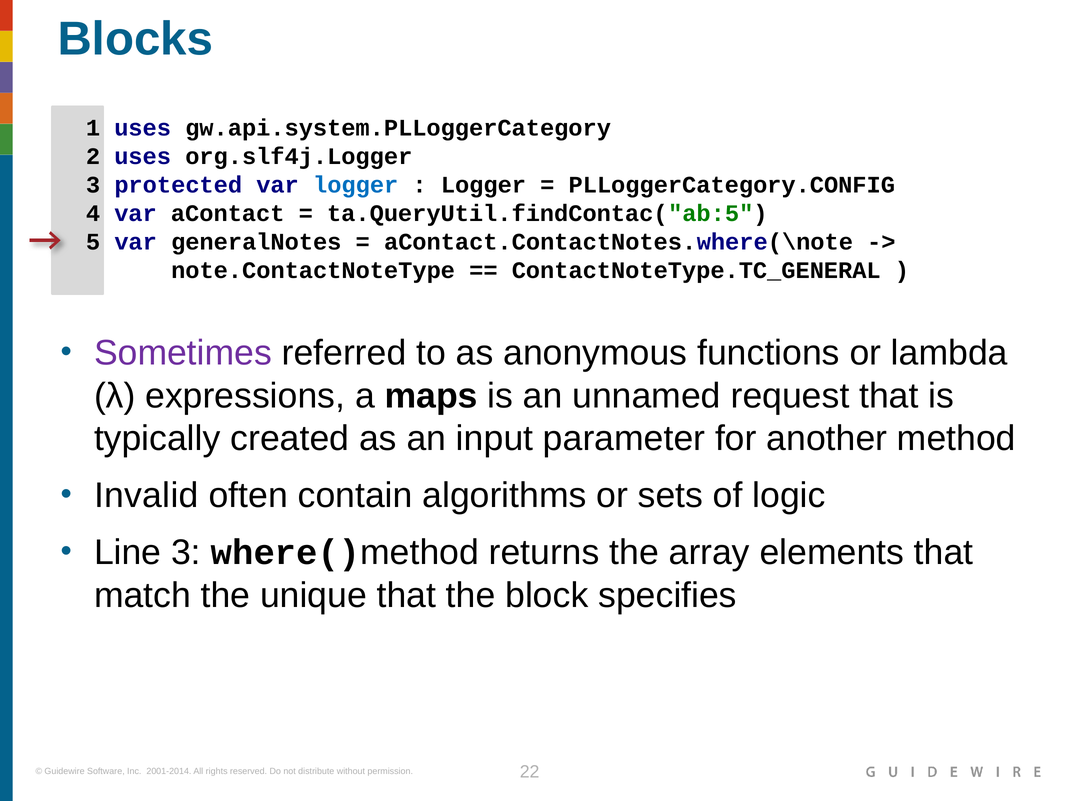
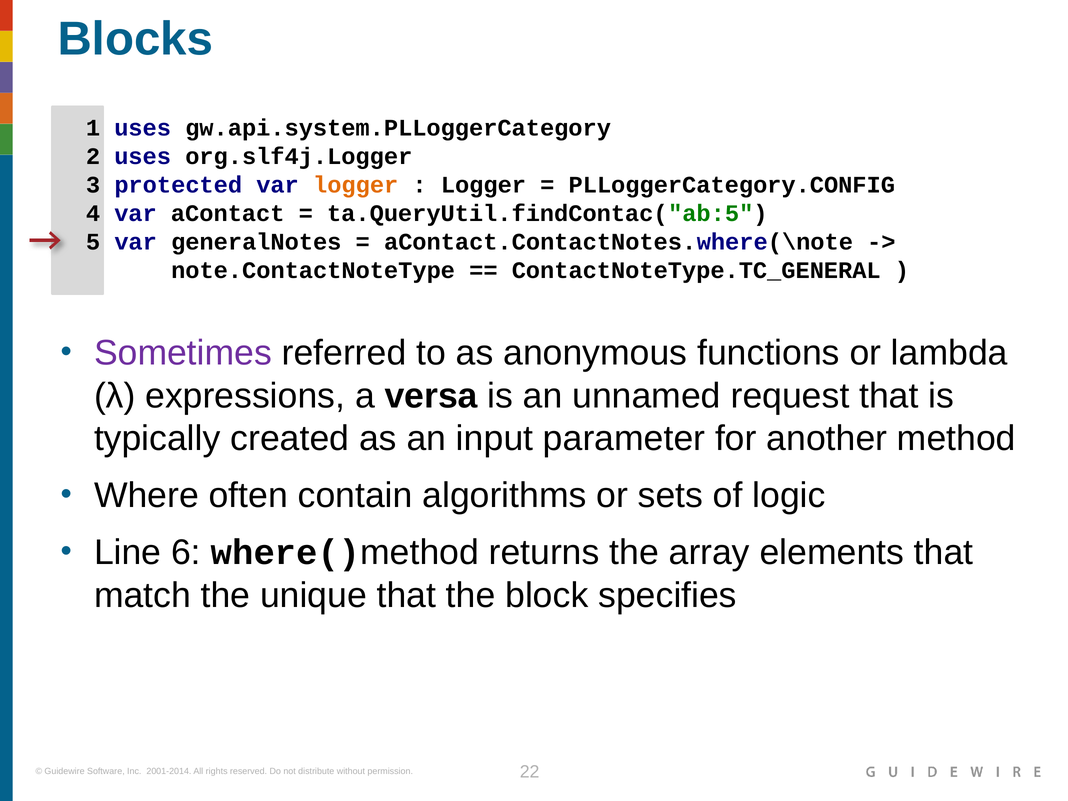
logger colour: blue -> orange (356, 185)
maps: maps -> versa (431, 396)
Invalid: Invalid -> Where (146, 496)
Line 3: 3 -> 6 (186, 553)
